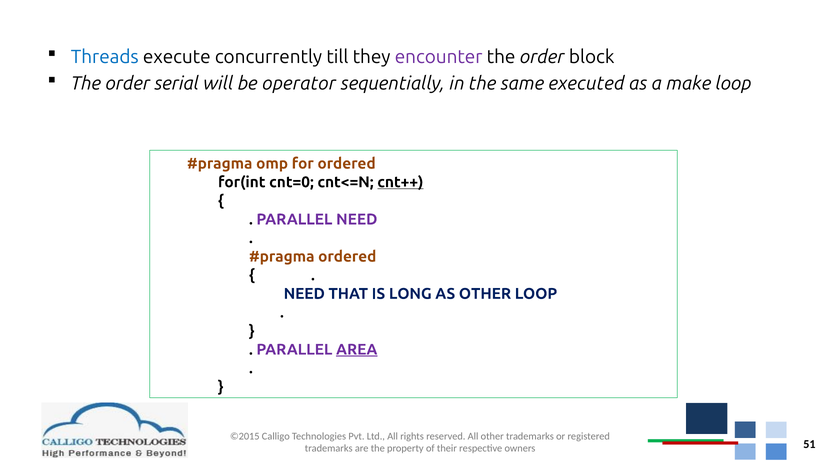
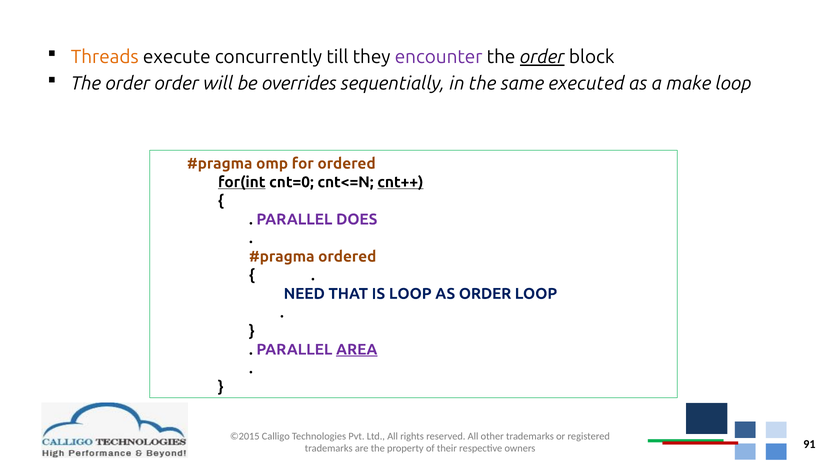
Threads colour: blue -> orange (105, 57)
order underline: none -> present (542, 57)
order serial: serial -> order (177, 84)
operator: operator -> overrides (299, 84)
for(int underline: none -> present (242, 182)
PARALLEL NEED: NEED -> DOES (357, 219)
IS LONG: LONG -> LOOP (410, 294)
AS OTHER: OTHER -> ORDER (485, 294)
51: 51 -> 91 (809, 444)
